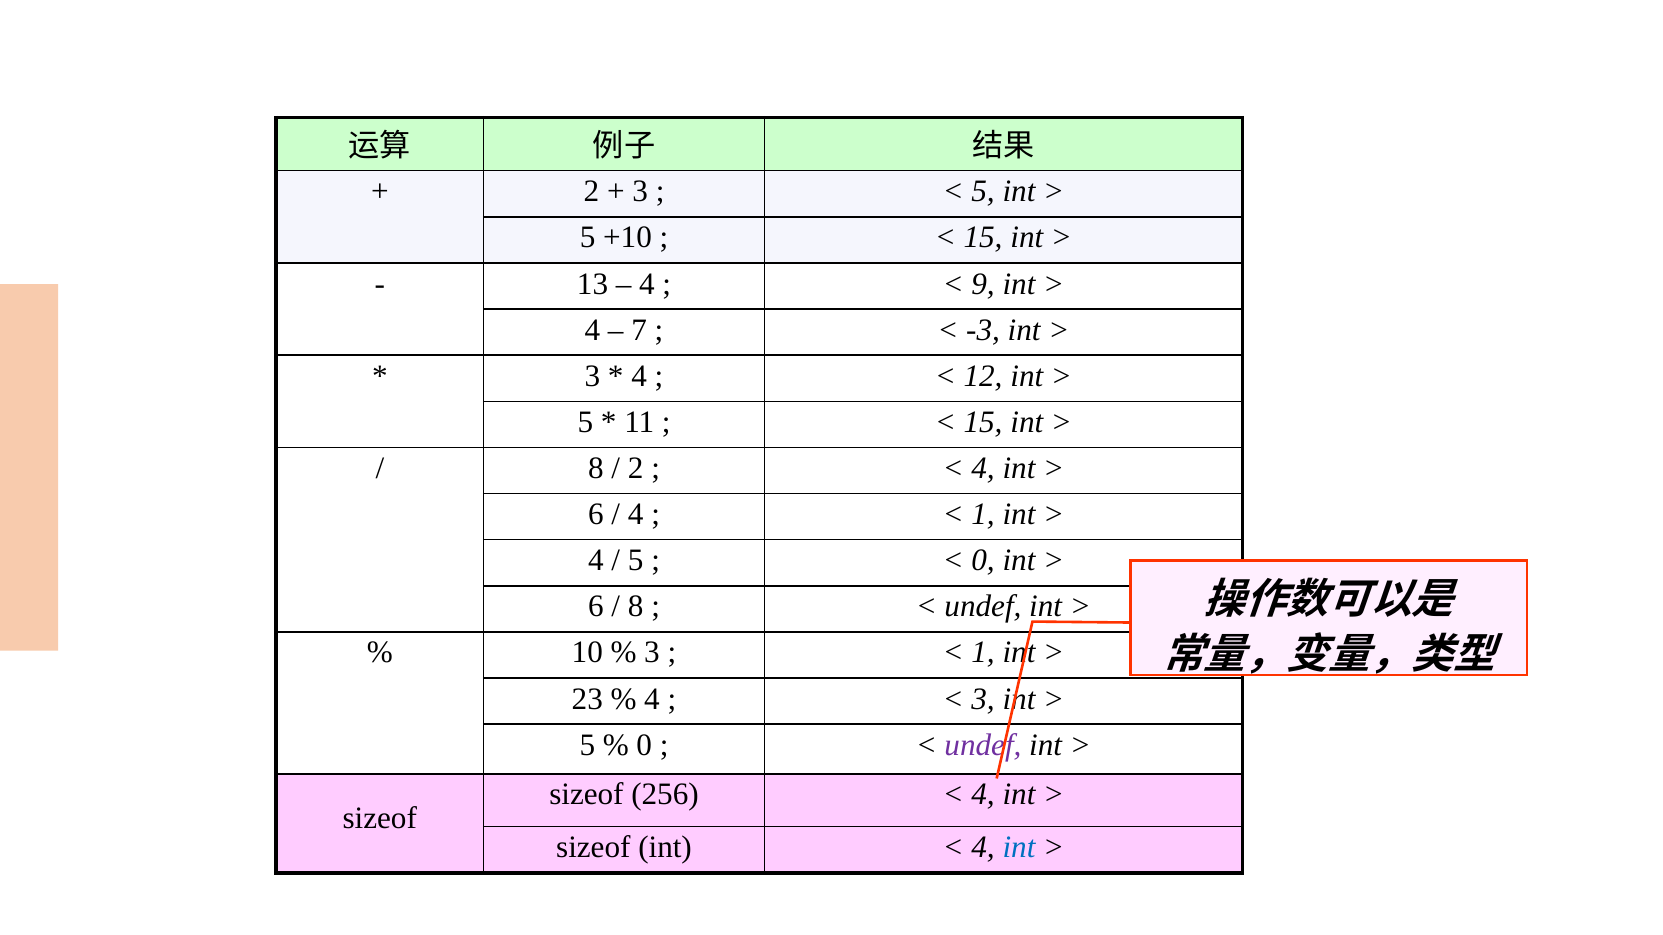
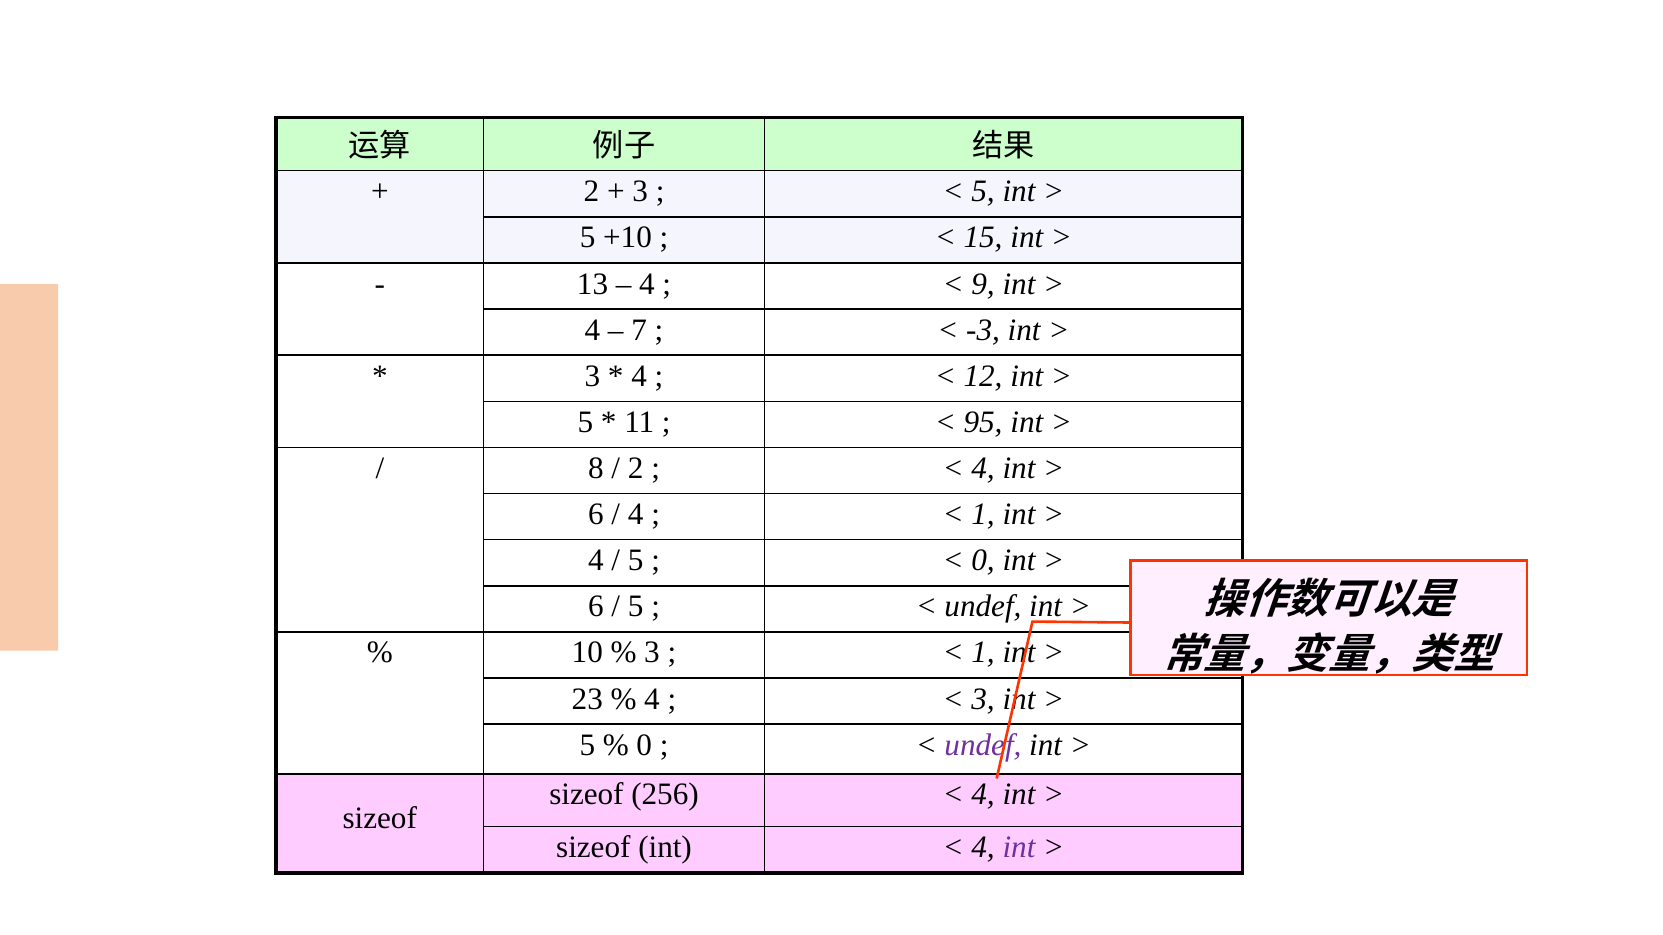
15: 15 -> 95 (983, 422)
8: 8 -> 5 (636, 607)
int colour: blue -> purple (1019, 848)
